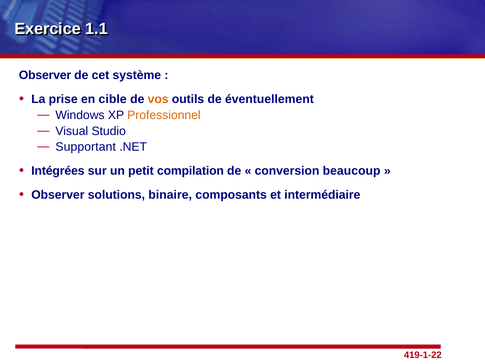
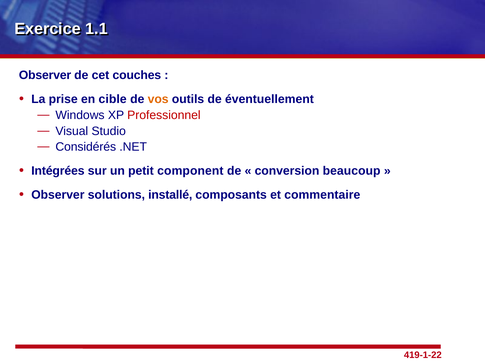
système: système -> couches (137, 75)
Professionnel colour: orange -> red (164, 115)
Supportant: Supportant -> Considérés (86, 147)
compilation: compilation -> component (190, 171)
binaire: binaire -> installé (170, 195)
intermédiaire: intermédiaire -> commentaire (322, 195)
